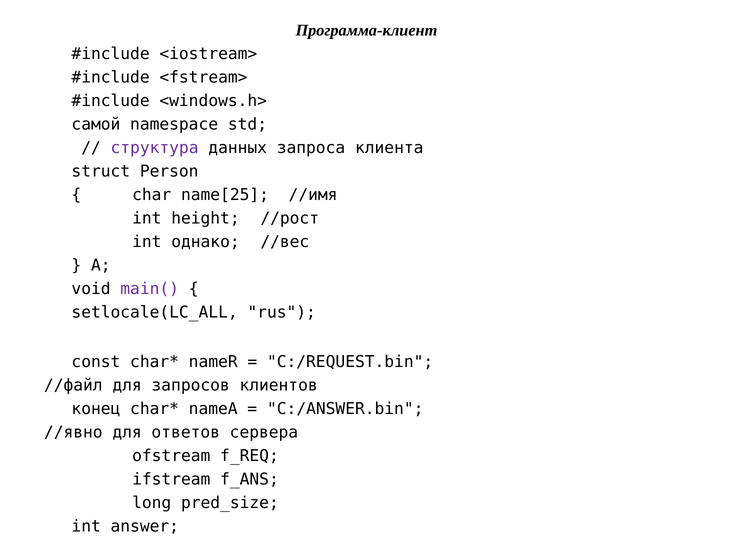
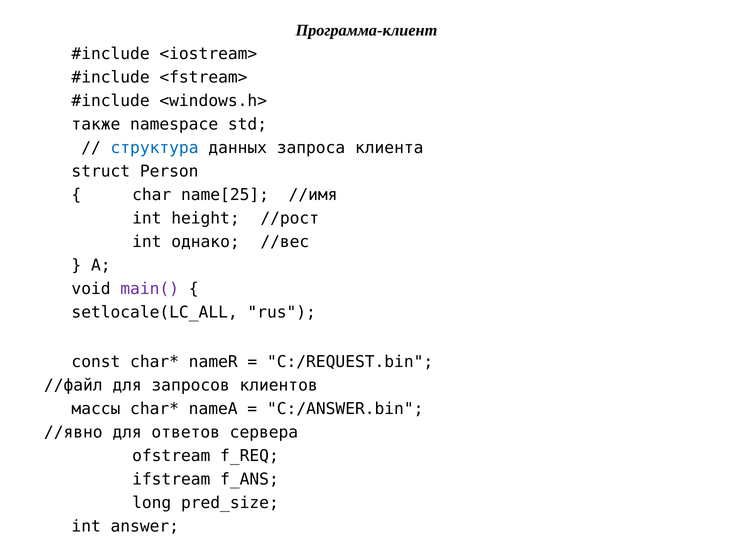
самой: самой -> также (96, 124)
структура colour: purple -> blue (155, 148)
конец: конец -> массы (96, 408)
